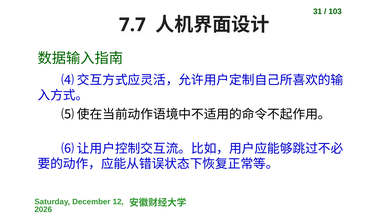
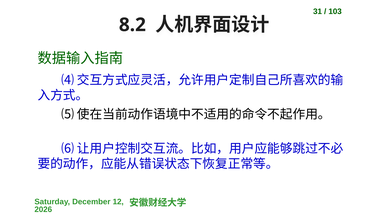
7.7: 7.7 -> 8.2 (132, 25)
